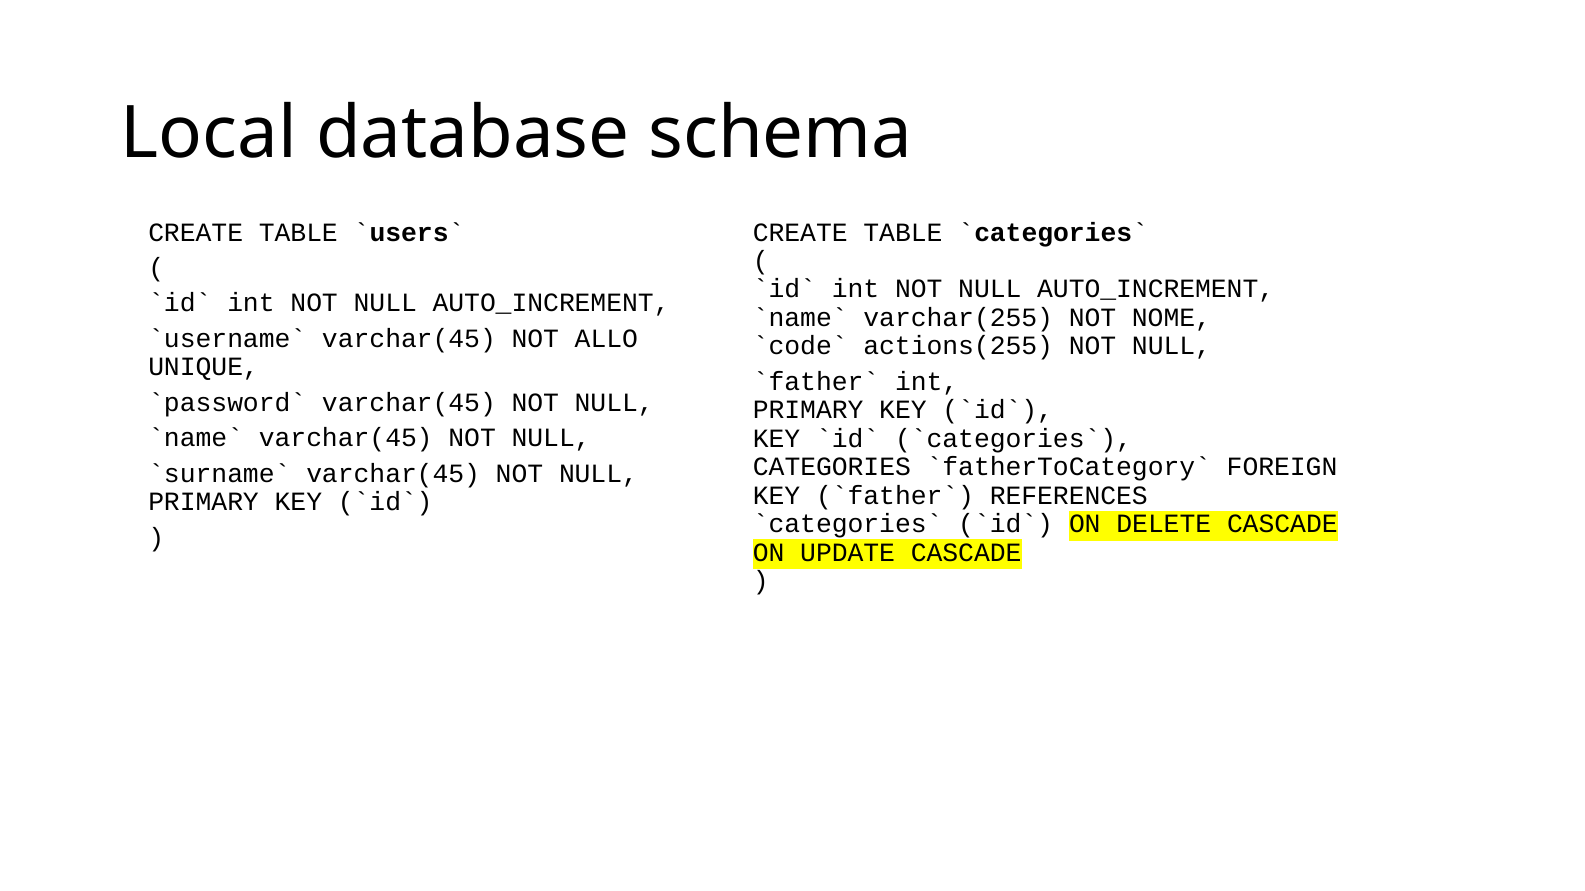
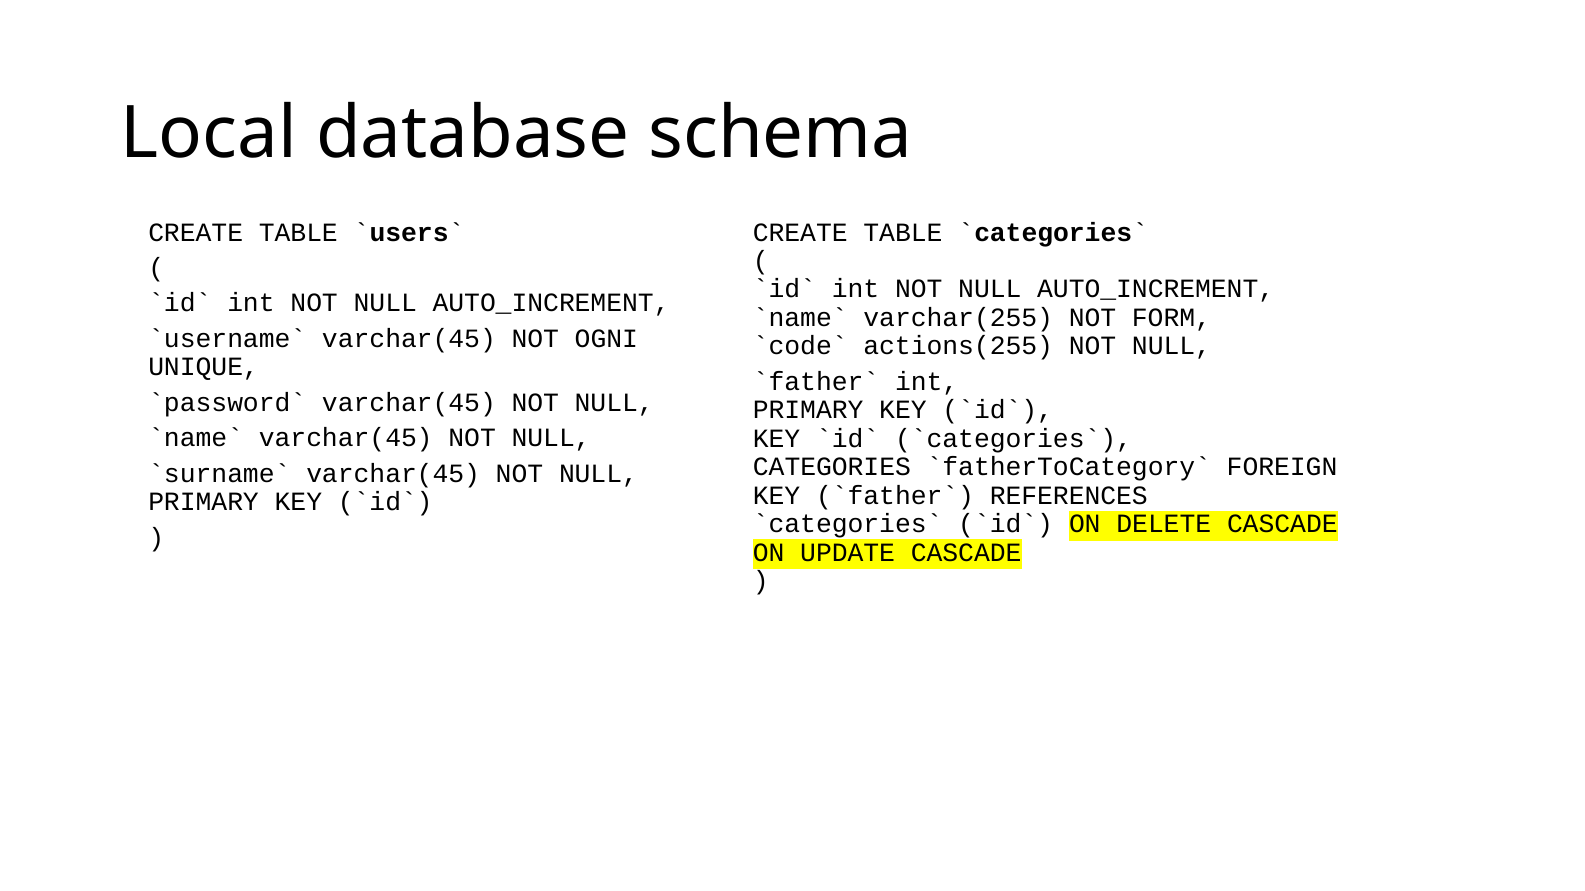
NOME: NOME -> FORM (1171, 318)
ALLO: ALLO -> OGNI (606, 339)
